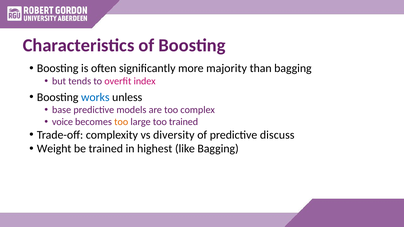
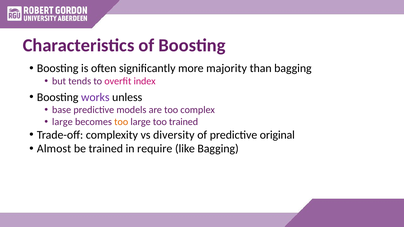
works colour: blue -> purple (95, 97)
voice: voice -> large (62, 122)
discuss: discuss -> original (277, 135)
Weight: Weight -> Almost (54, 149)
highest: highest -> require (155, 149)
